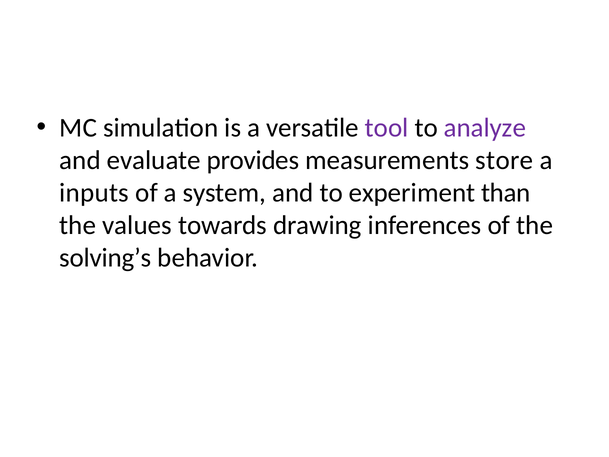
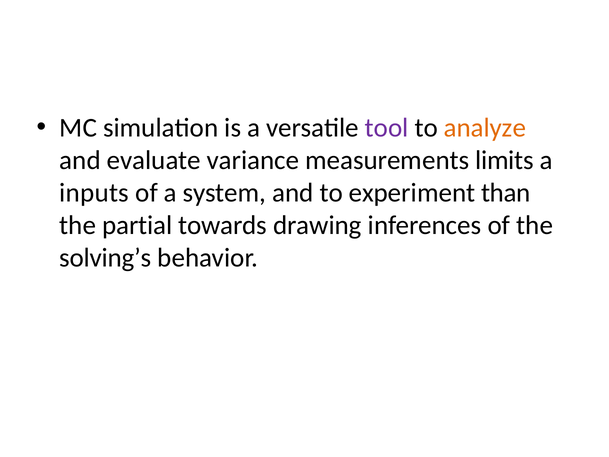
analyze colour: purple -> orange (485, 128)
provides: provides -> variance (253, 160)
store: store -> limits (505, 160)
values: values -> partial (137, 225)
